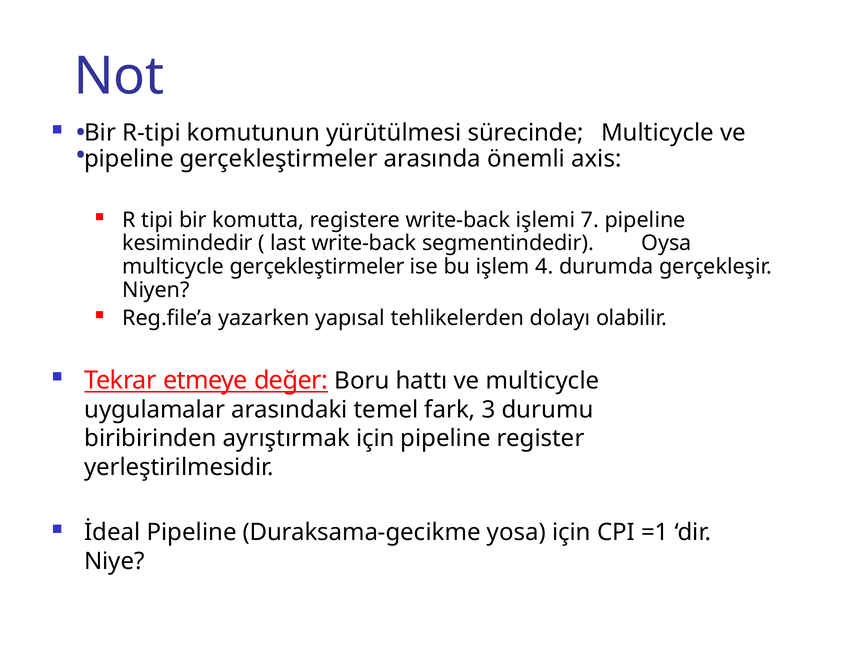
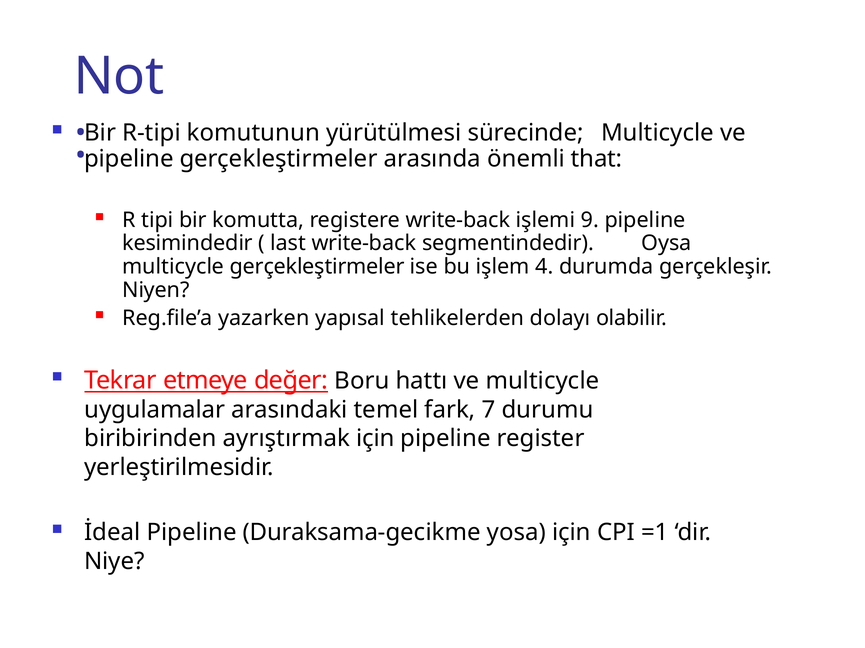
axis: axis -> that (597, 159)
7: 7 -> 9 (590, 220)
3: 3 -> 7 (489, 410)
